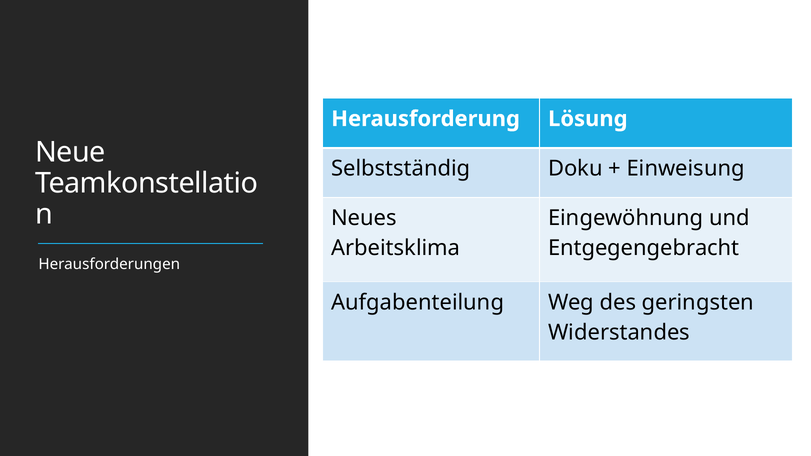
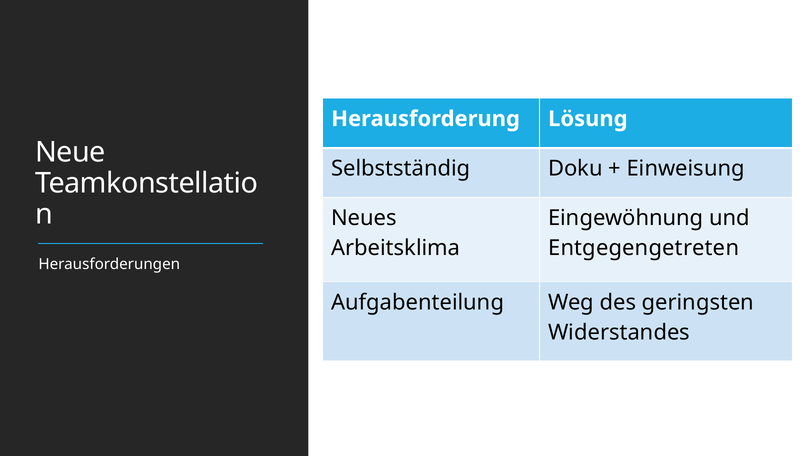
Entgegengebracht: Entgegengebracht -> Entgegengetreten (644, 248)
